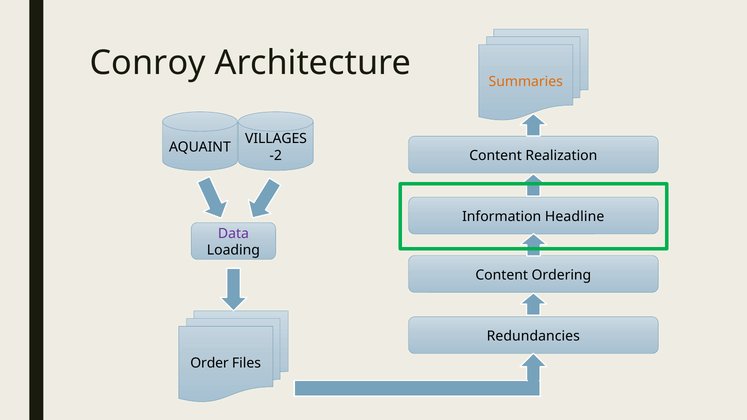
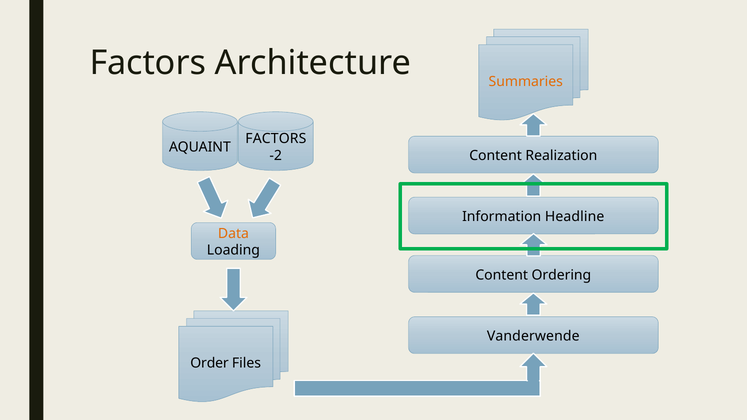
Conroy: Conroy -> Factors (148, 63)
VILLAGES: VILLAGES -> FACTORS (276, 139)
Data colour: purple -> orange (233, 234)
Redundancies: Redundancies -> Vanderwende (533, 336)
